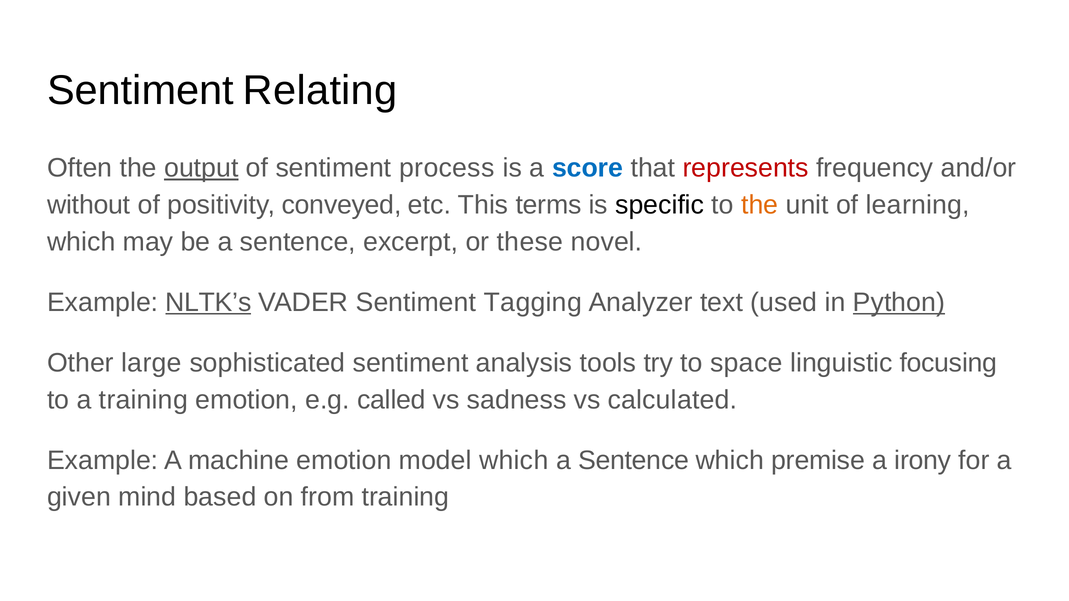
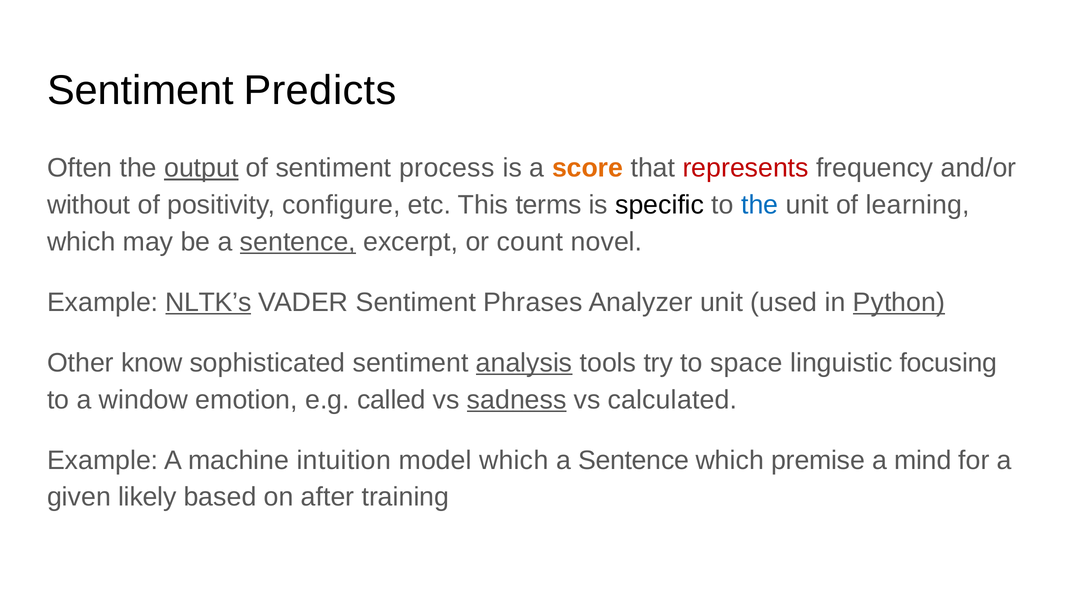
Relating: Relating -> Predicts (320, 91)
score colour: blue -> orange (588, 168)
conveyed: conveyed -> configure (341, 205)
the colour: orange -> blue (760, 205)
sentence underline: none -> present (298, 242)
these: these -> count (530, 242)
Tagging: Tagging -> Phrases (533, 302)
Analyzer text: text -> unit (722, 302)
large: large -> know (152, 363)
analysis underline: none -> present (524, 363)
a training: training -> window (144, 400)
sadness underline: none -> present (517, 400)
machine emotion: emotion -> intuition (344, 461)
irony: irony -> mind (923, 461)
mind: mind -> likely (147, 497)
from: from -> after (328, 497)
